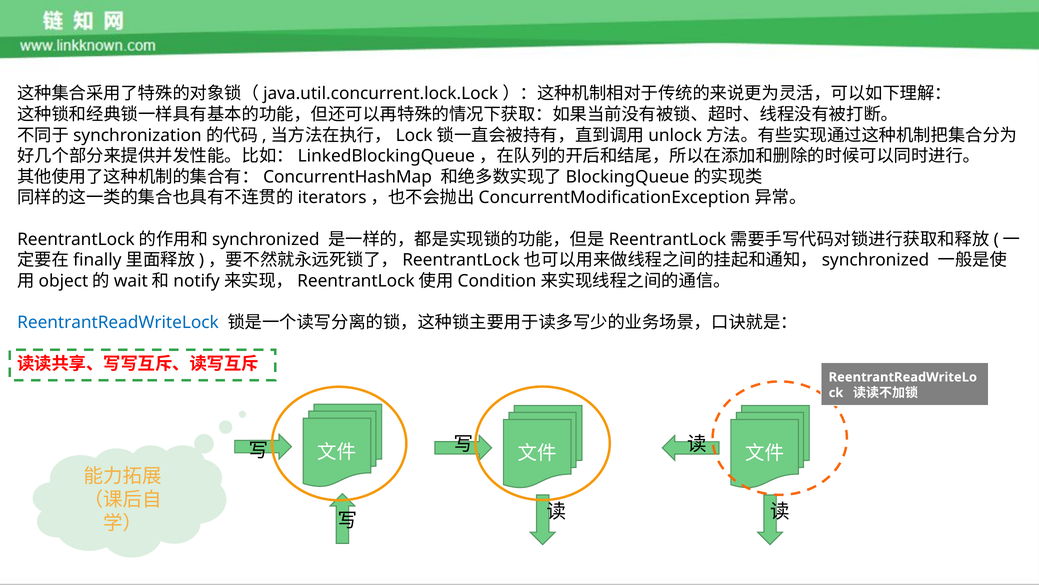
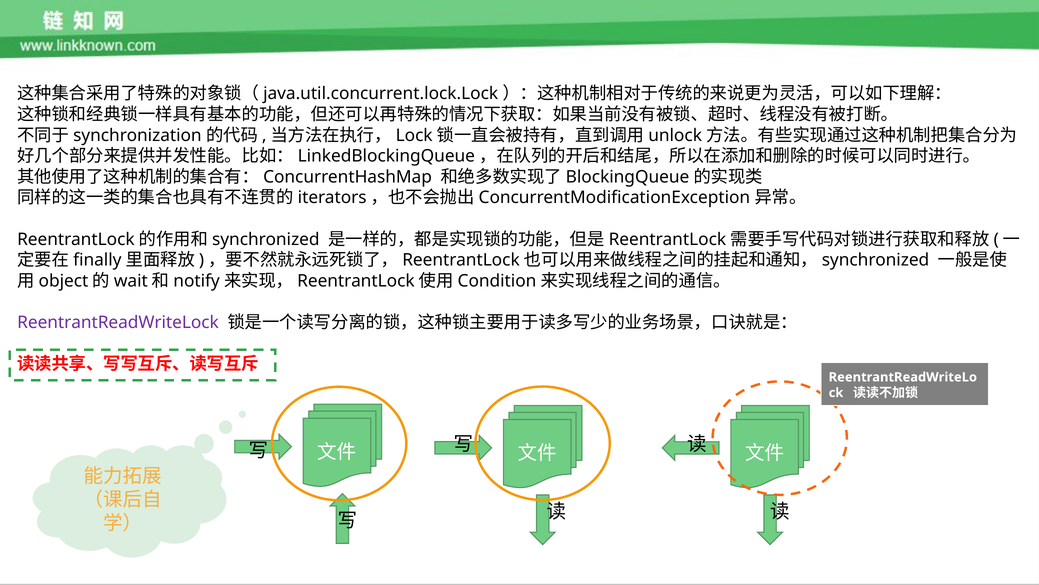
ReentrantReadWriteLock colour: blue -> purple (118, 322)
